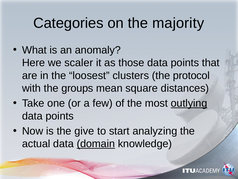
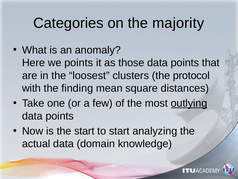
we scaler: scaler -> points (79, 63)
groups: groups -> finding (77, 88)
the give: give -> start (84, 131)
domain underline: present -> none (96, 143)
